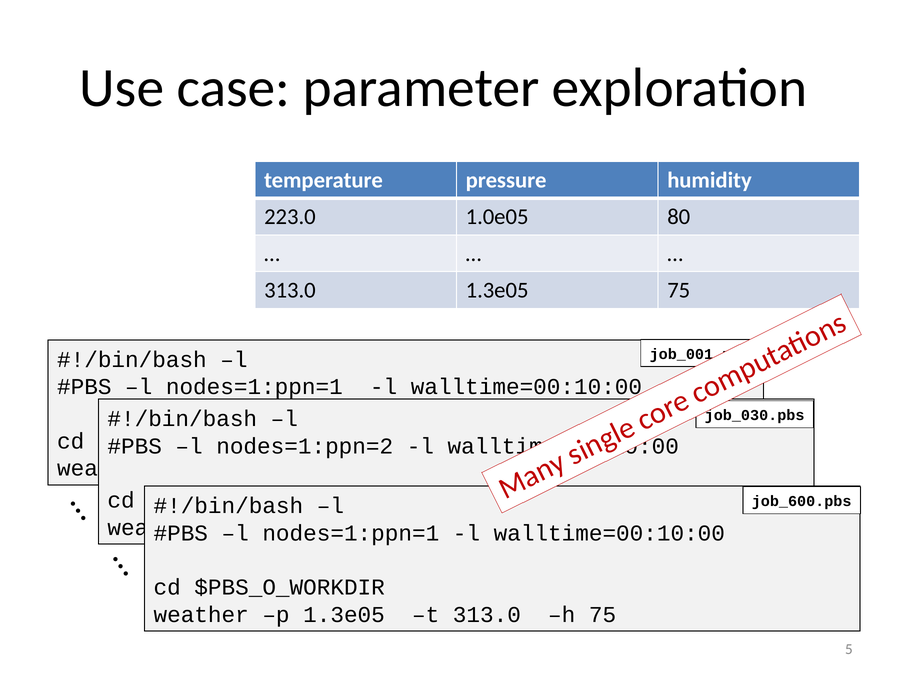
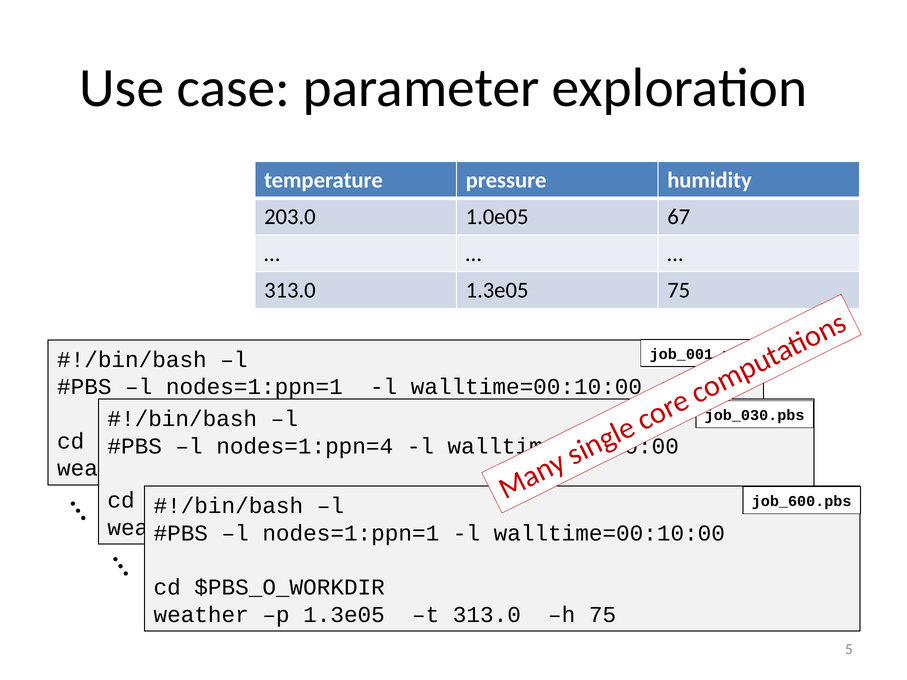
223.0: 223.0 -> 203.0 (290, 217)
1.0e05 80: 80 -> 67 (679, 217)
nodes=1:ppn=2: nodes=1:ppn=2 -> nodes=1:ppn=4 (305, 446)
